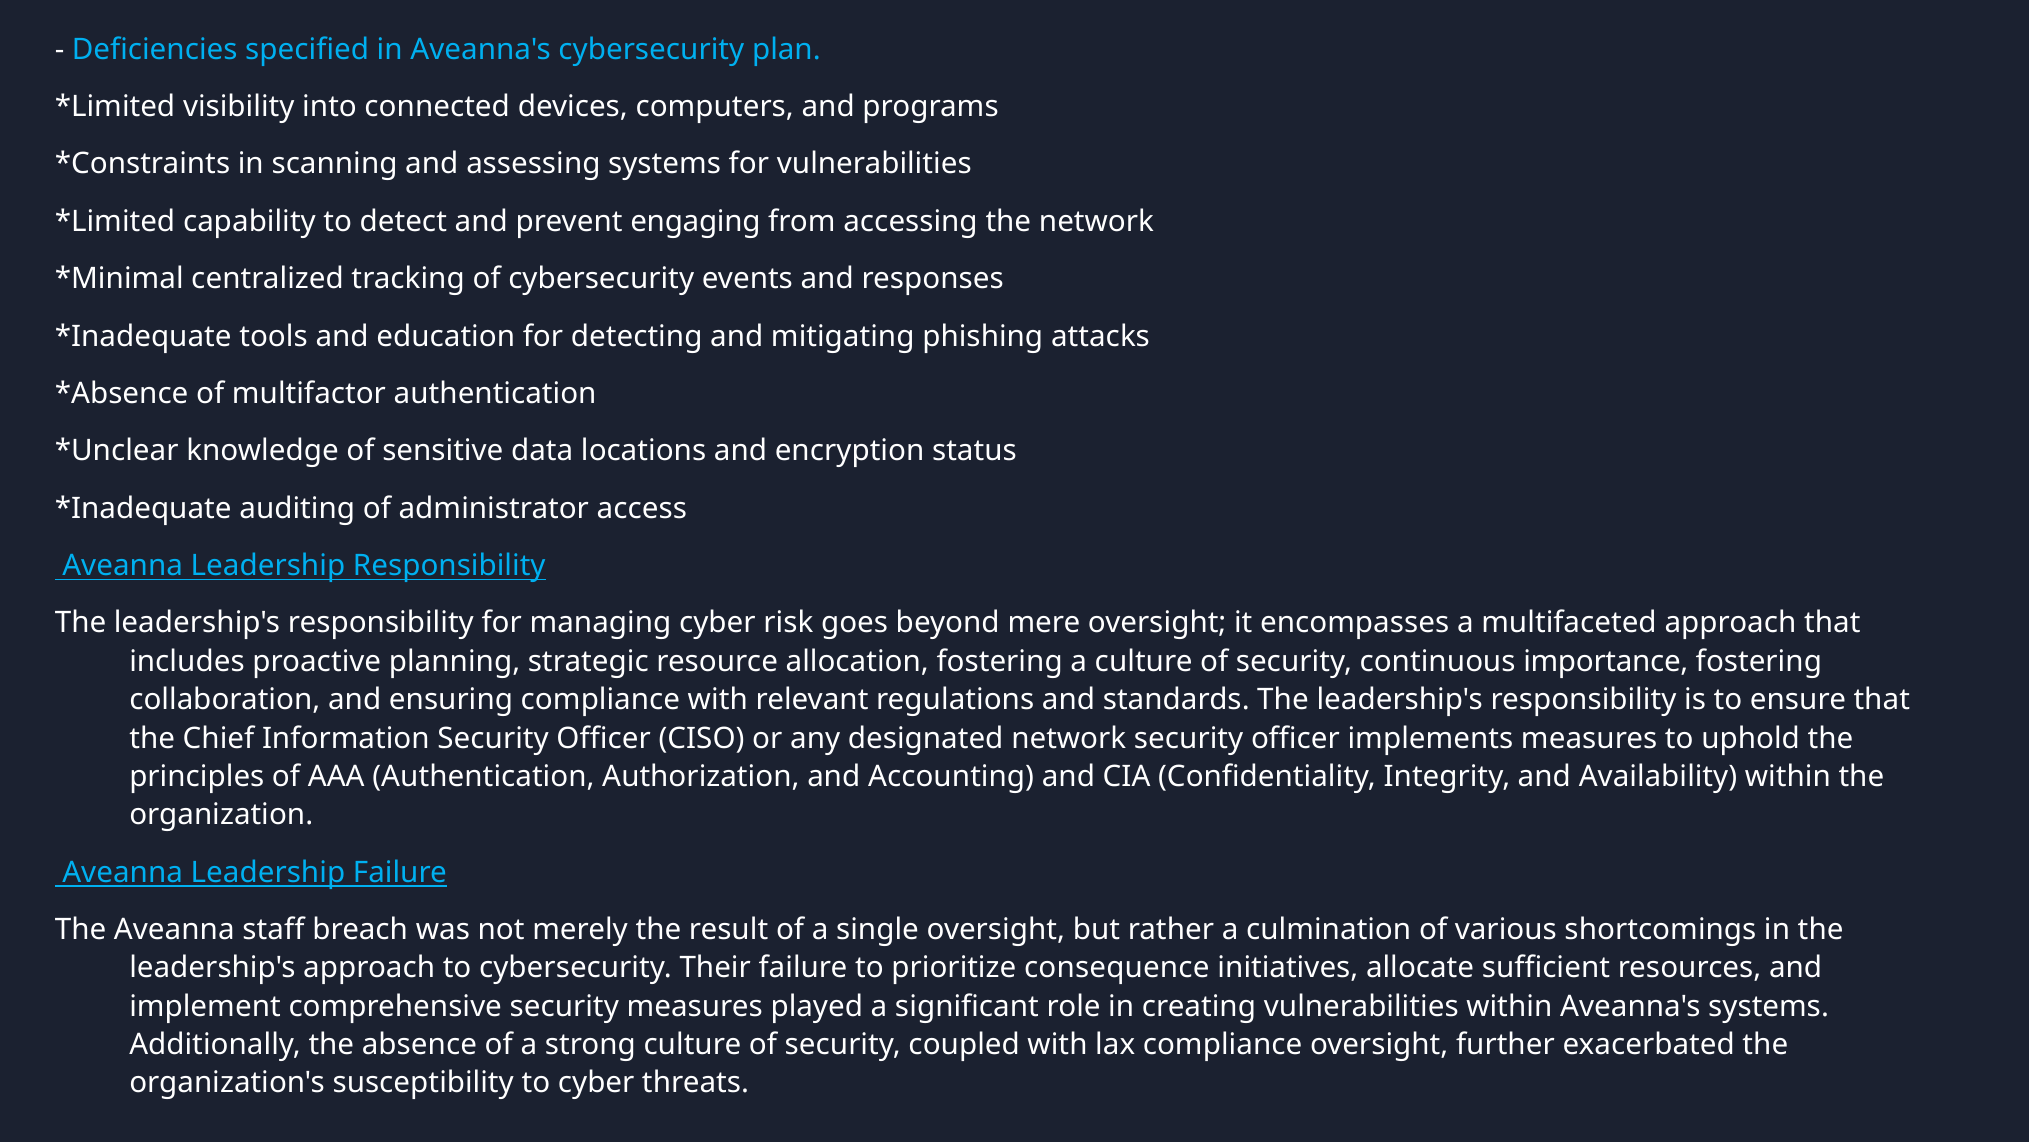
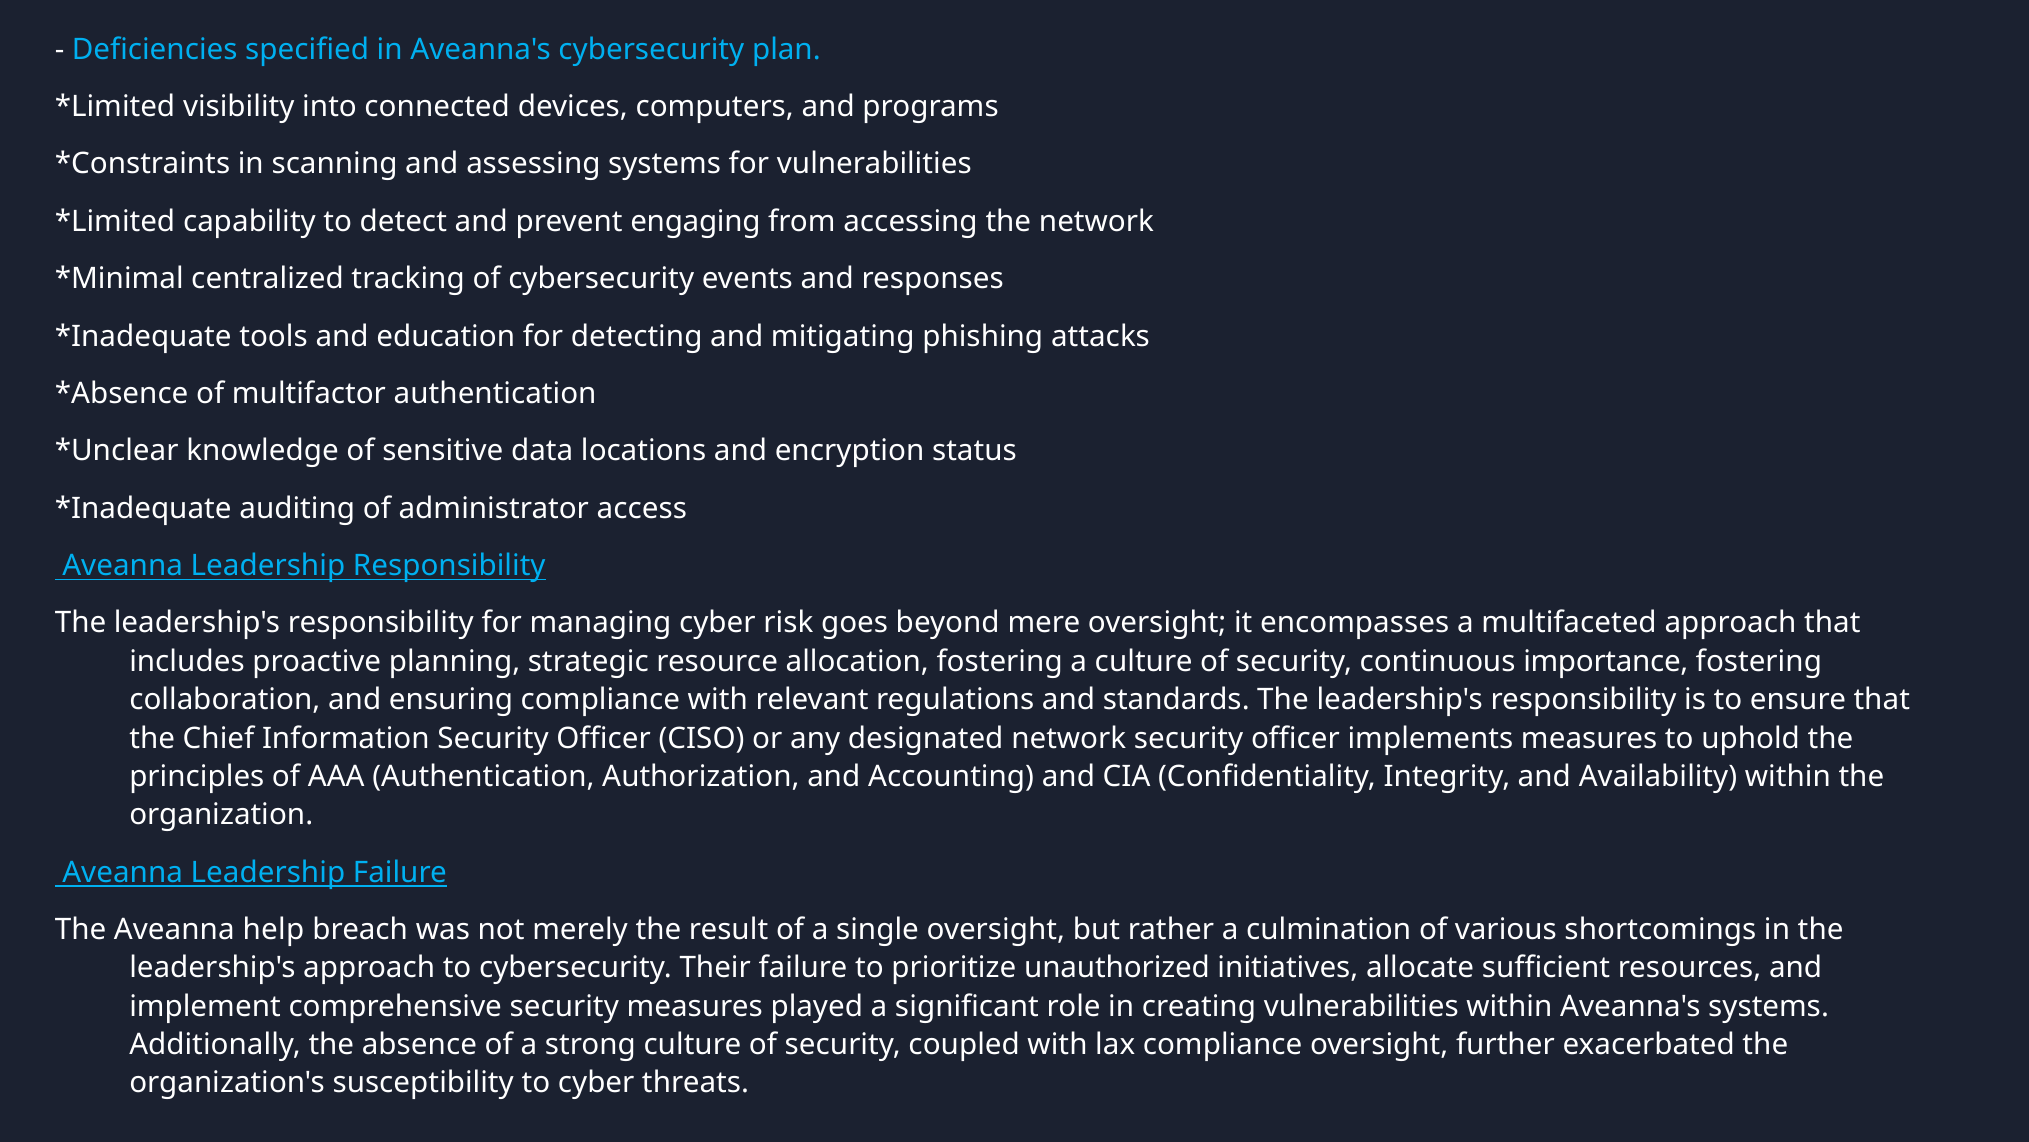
staff: staff -> help (273, 929)
consequence: consequence -> unauthorized (1117, 967)
